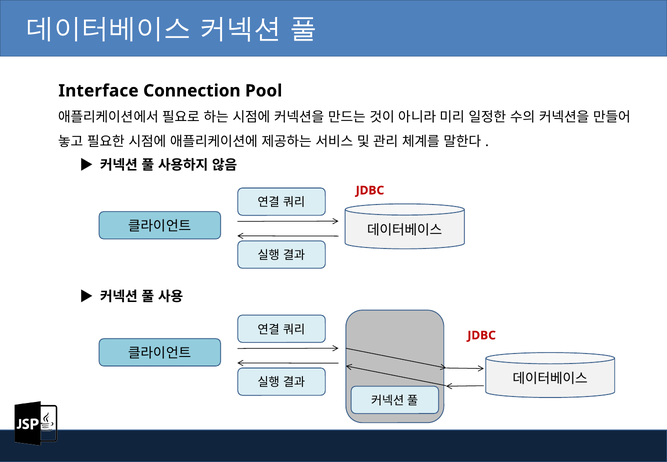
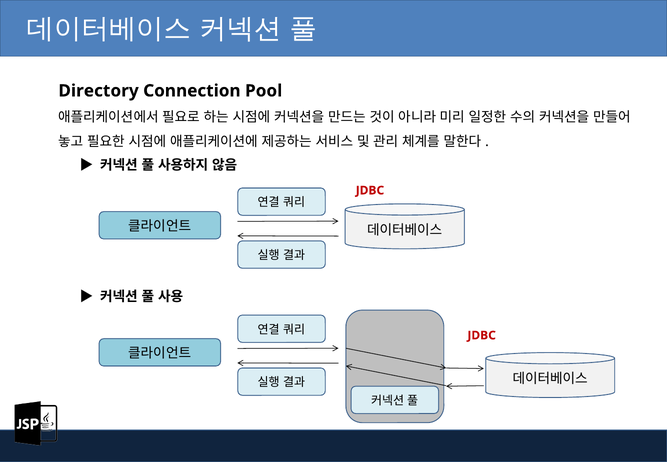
Interface: Interface -> Directory (99, 91)
